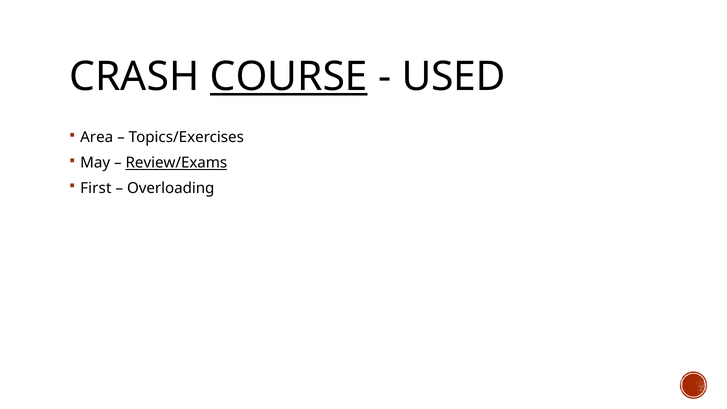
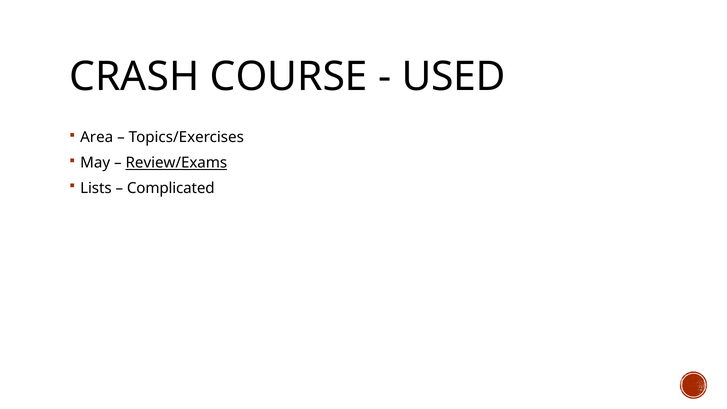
COURSE underline: present -> none (289, 77)
First: First -> Lists (96, 188)
Overloading: Overloading -> Complicated (171, 188)
